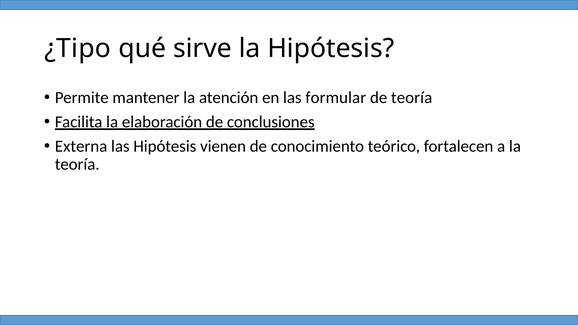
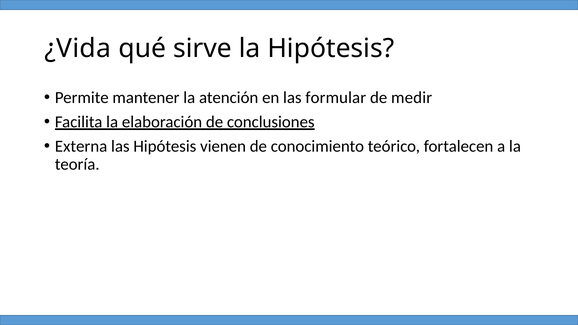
¿Tipo: ¿Tipo -> ¿Vida (78, 49)
de teoría: teoría -> medir (412, 98)
